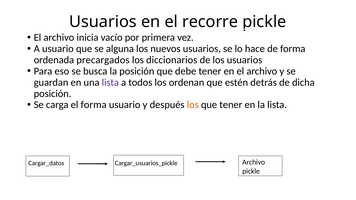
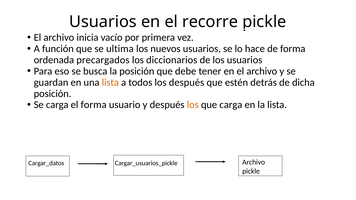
A usuario: usuario -> función (58, 49)
alguna: alguna -> ultima (120, 49)
lista colour: purple -> orange (110, 82)
los ordenan: ordenan -> después (187, 82)
que tener: tener -> carga (231, 105)
